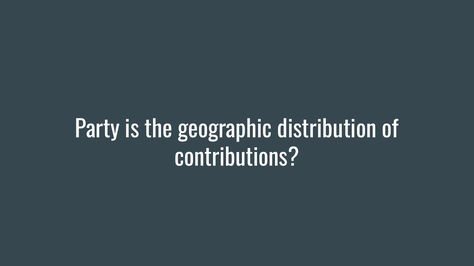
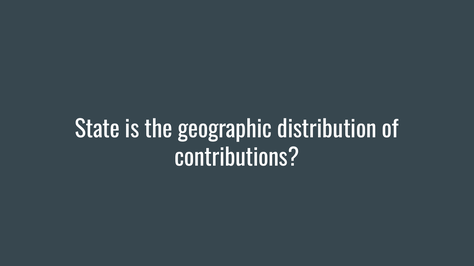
Party: Party -> State (97, 130)
